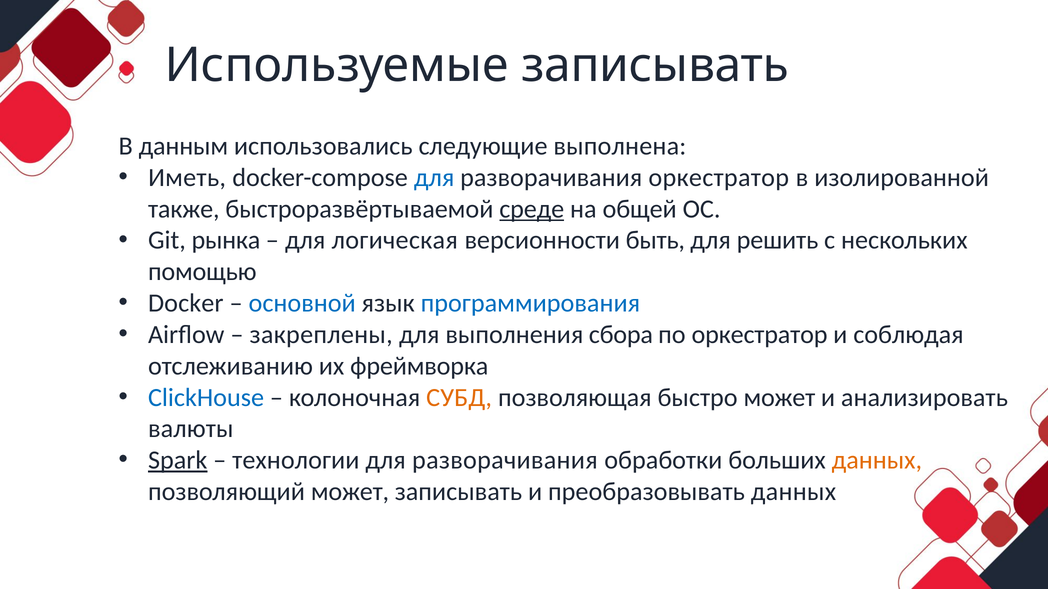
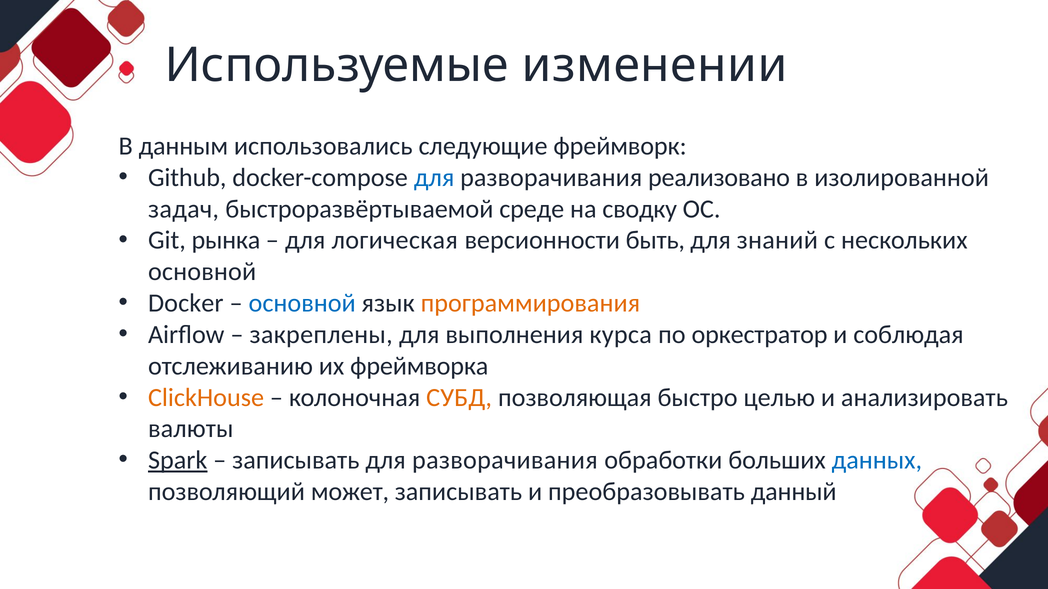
Используемые записывать: записывать -> изменении (655, 66)
выполнена: выполнена -> фреймворк (620, 146)
Иметь: Иметь -> Github (187, 178)
разворачивания оркестратор: оркестратор -> реализовано (719, 178)
также: также -> задач (184, 209)
среде underline: present -> none (532, 209)
общей: общей -> сводку (640, 209)
решить: решить -> знаний (777, 241)
помощью: помощью -> основной (202, 272)
программирования colour: blue -> orange (530, 303)
сбора: сбора -> курса (621, 335)
ClickHouse colour: blue -> orange (206, 398)
быстро может: может -> целью (779, 398)
технологии: технологии -> записывать (296, 461)
данных colour: orange -> blue (877, 461)
преобразовывать данных: данных -> данный (794, 492)
